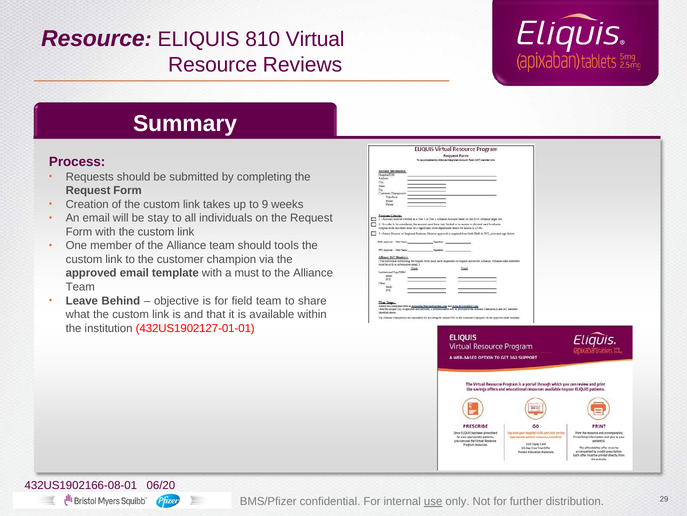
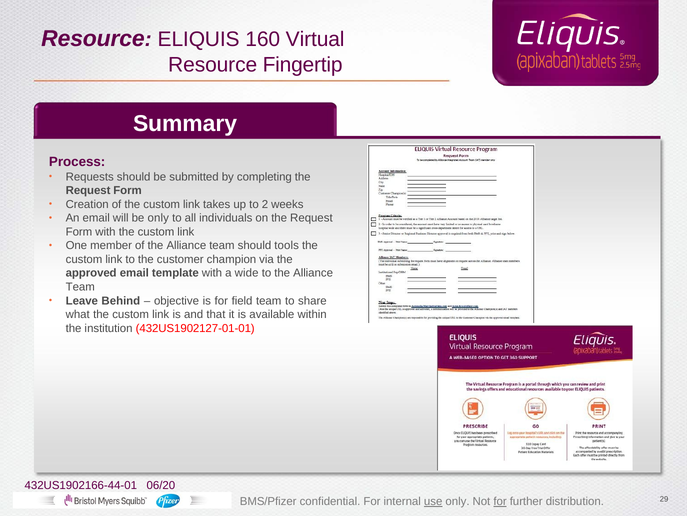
810: 810 -> 160 (263, 39)
Reviews: Reviews -> Fingertip (303, 65)
9: 9 -> 2 (265, 204)
be stay: stay -> only (158, 218)
must: must -> wide (247, 273)
432US1902166-08-01: 432US1902166-08-01 -> 432US1902166-44-01 (81, 485)
for underline: none -> present (500, 501)
